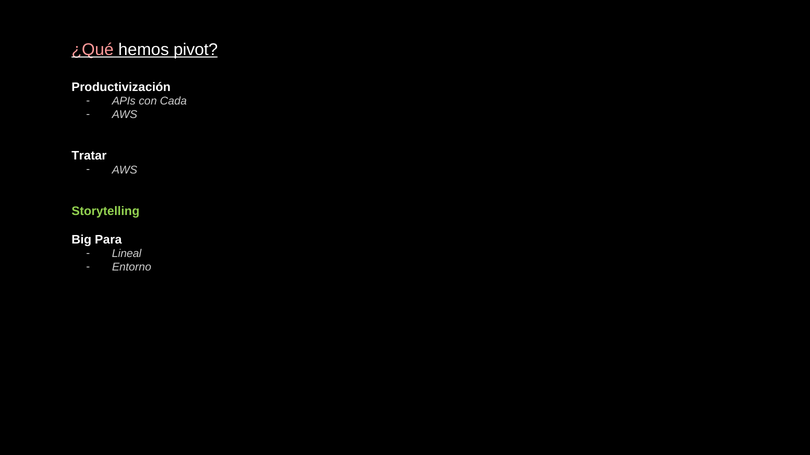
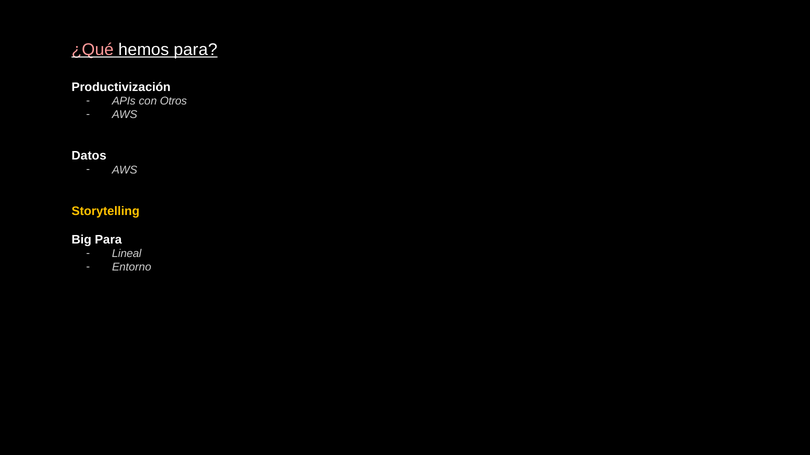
hemos pivot: pivot -> para (196, 50)
Cada: Cada -> Otros (173, 101)
Tratar: Tratar -> Datos (89, 156)
Storytelling colour: light green -> yellow (106, 211)
